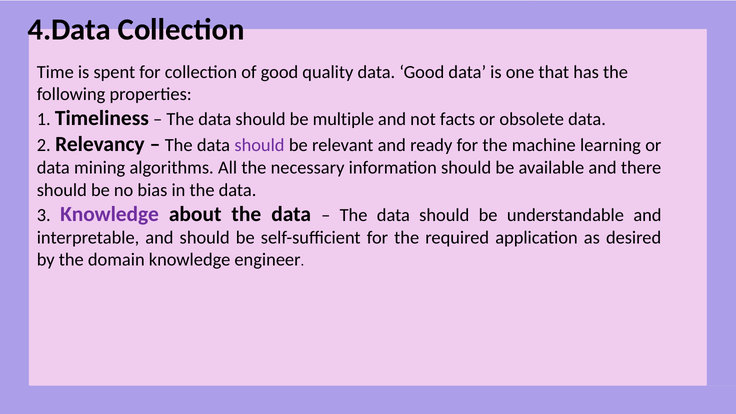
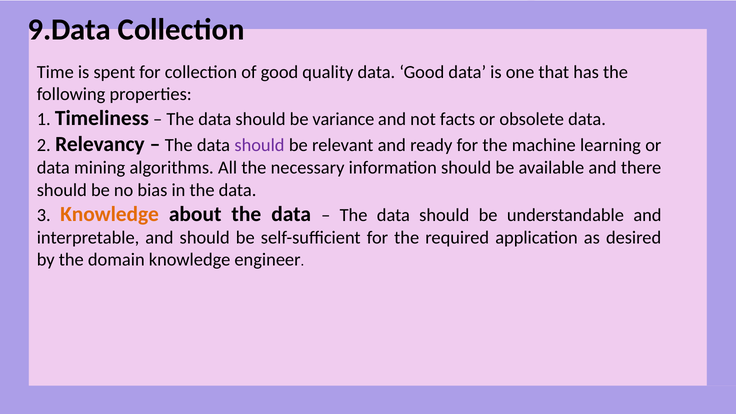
4.Data: 4.Data -> 9.Data (69, 30)
multiple: multiple -> variance (343, 119)
Knowledge colour: purple -> orange (110, 214)
